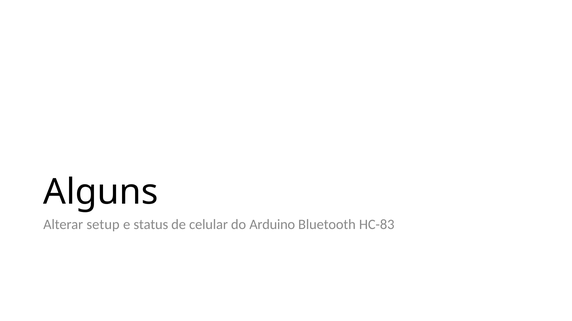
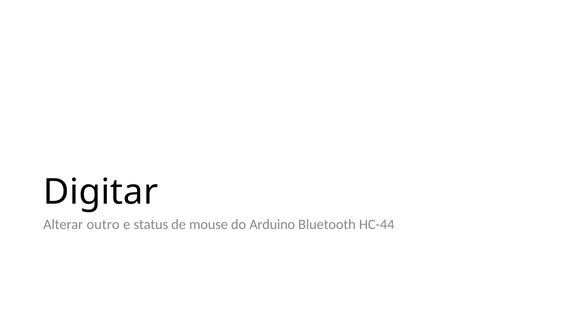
Alguns: Alguns -> Digitar (101, 192)
setup: setup -> outro (103, 225)
celular: celular -> mouse (209, 225)
HC-83: HC-83 -> HC-44 (377, 225)
